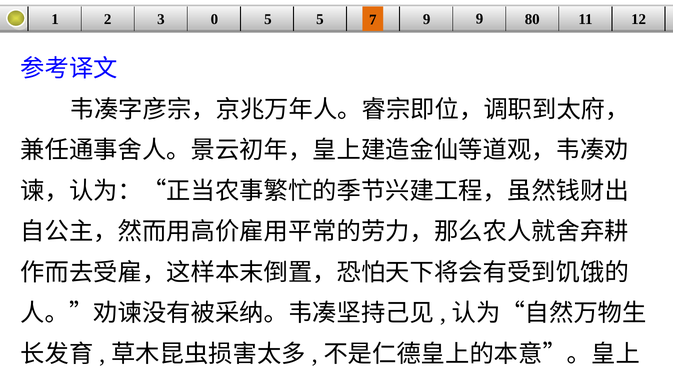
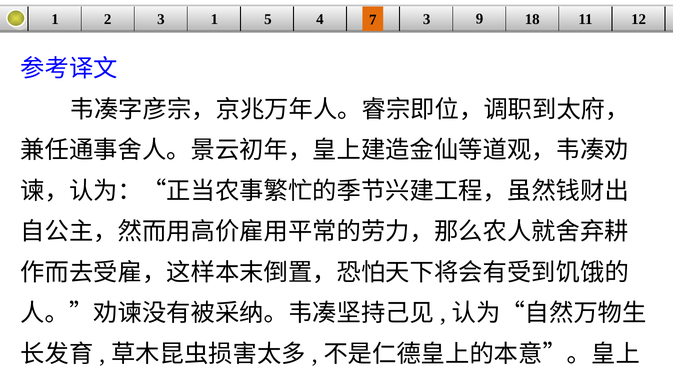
3 0: 0 -> 1 (214, 19)
5 5: 5 -> 4 (320, 19)
7 9: 9 -> 3 (427, 19)
80: 80 -> 18 (532, 19)
